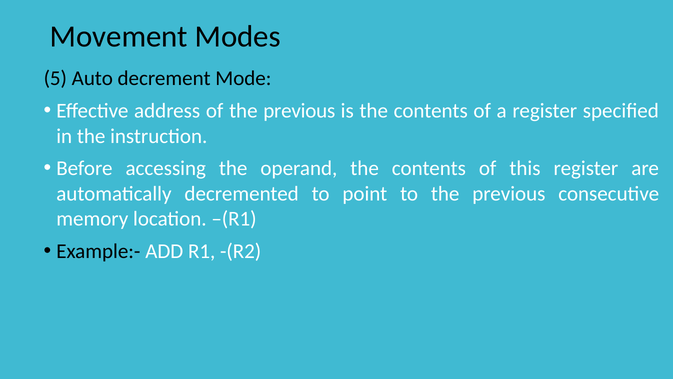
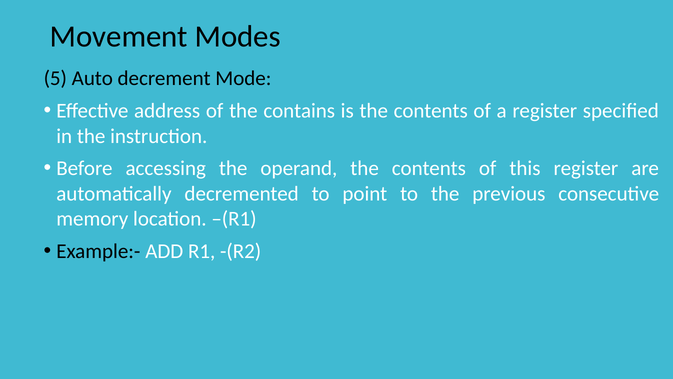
of the previous: previous -> contains (299, 111)
